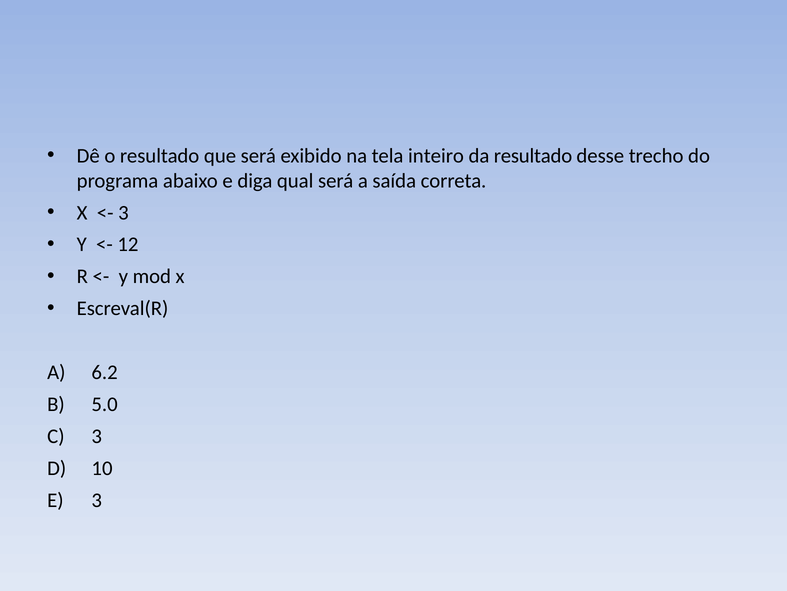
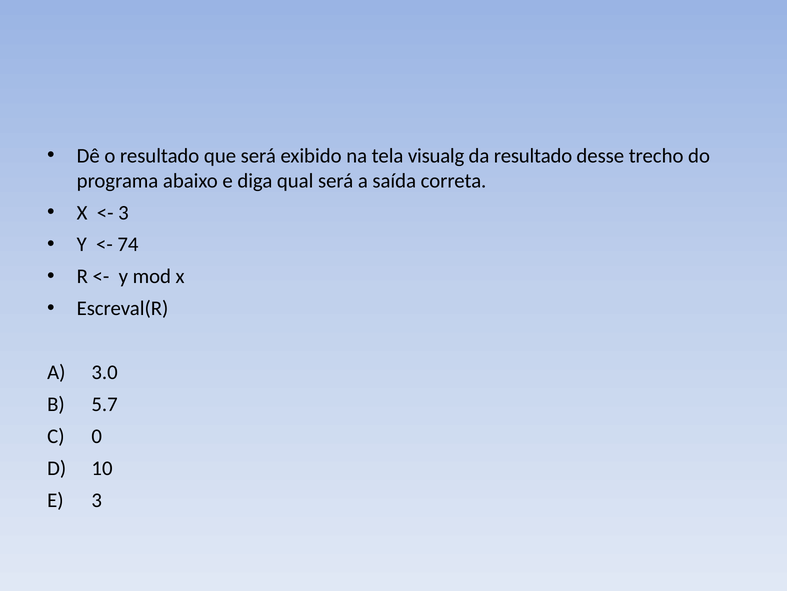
inteiro: inteiro -> visualg (436, 156)
12: 12 -> 74 (128, 244)
6.2: 6.2 -> 3.0 (105, 372)
5.0: 5.0 -> 5.7 (105, 404)
3: 3 -> 0 (97, 436)
